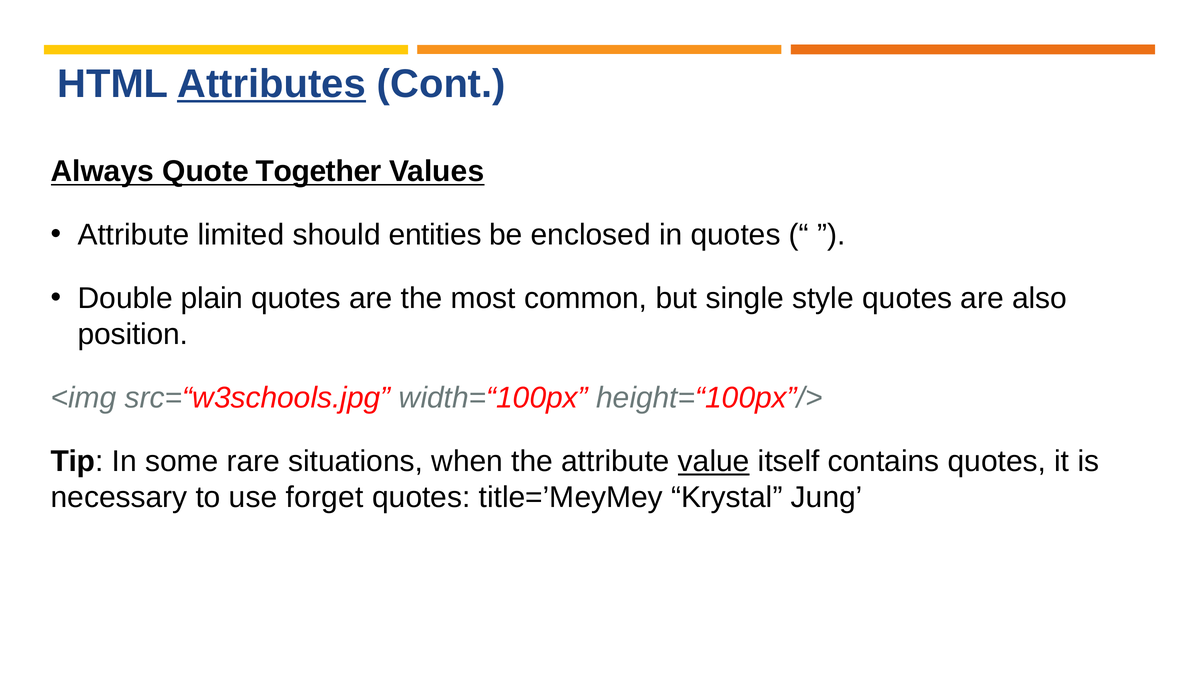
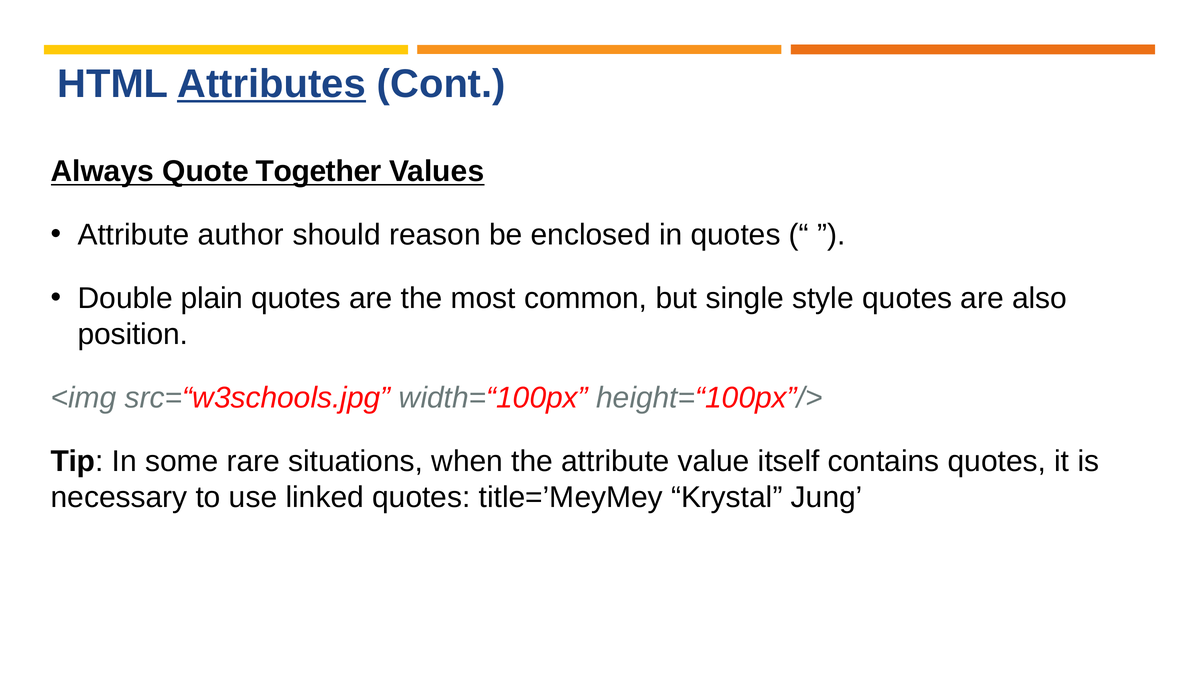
limited: limited -> author (241, 235)
entities: entities -> reason (435, 235)
value underline: present -> none (714, 461)
forget: forget -> linked (325, 497)
